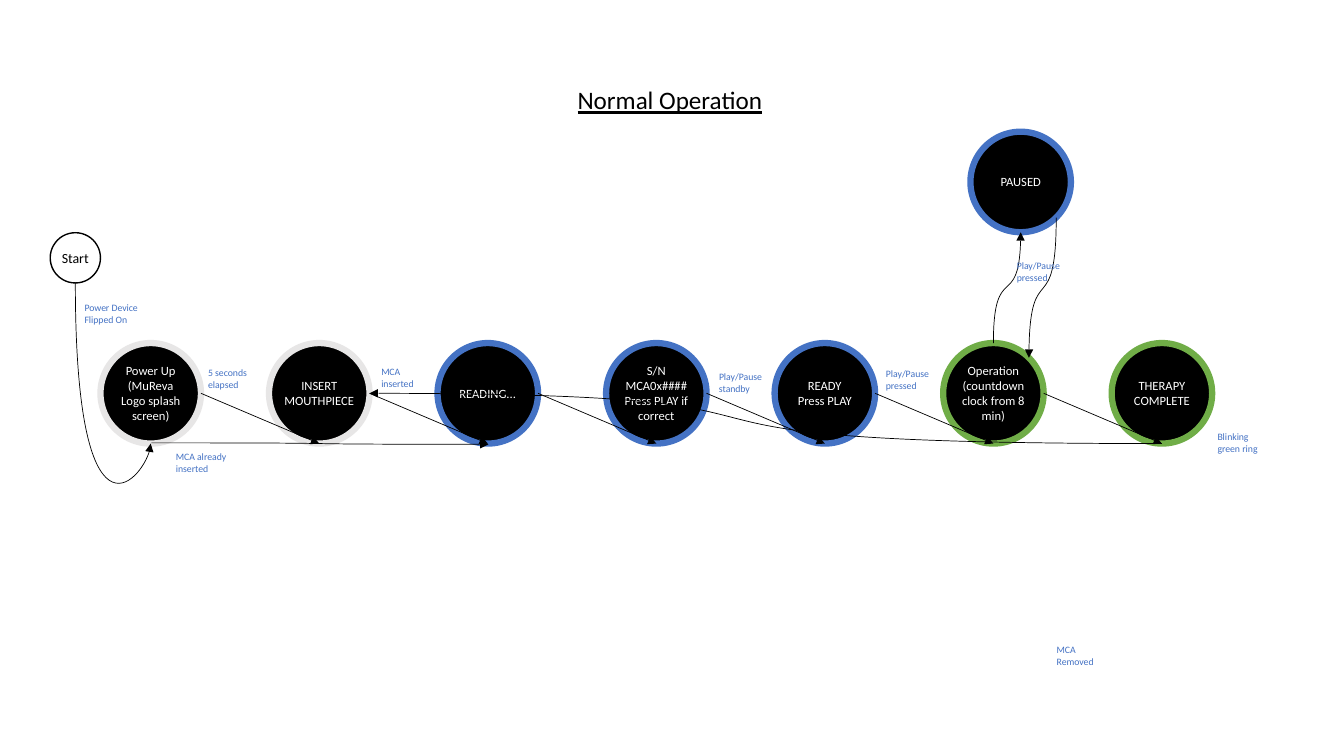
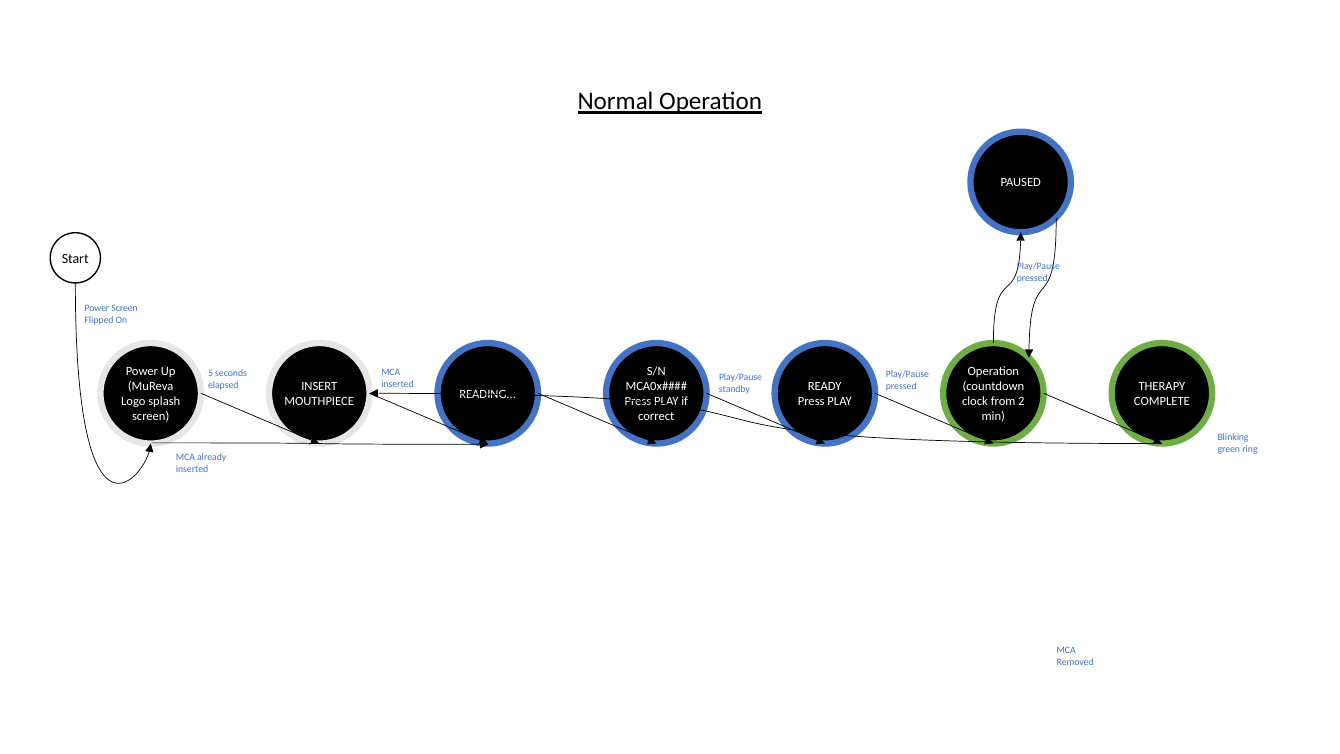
Power Device: Device -> Screen (125, 308)
8: 8 -> 2 (1021, 402)
